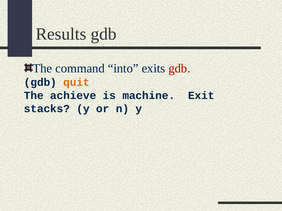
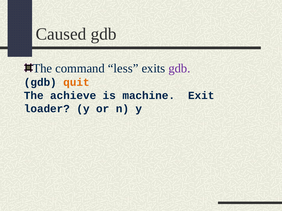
Results: Results -> Caused (61, 34)
into: into -> less (123, 69)
gdb colour: red -> purple (179, 69)
stacks: stacks -> loader (47, 109)
